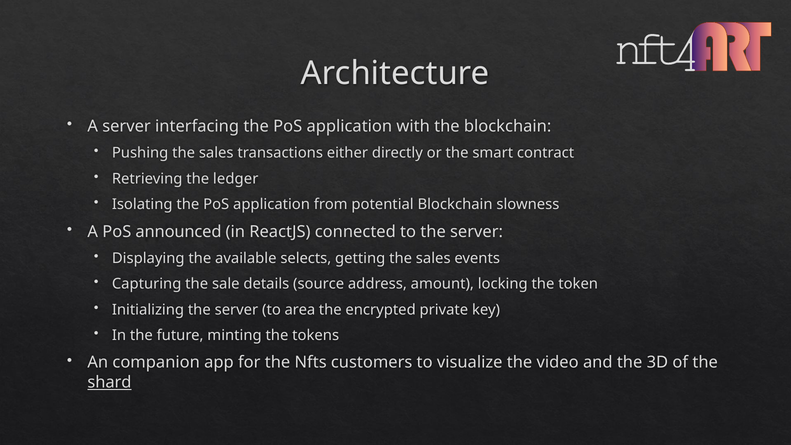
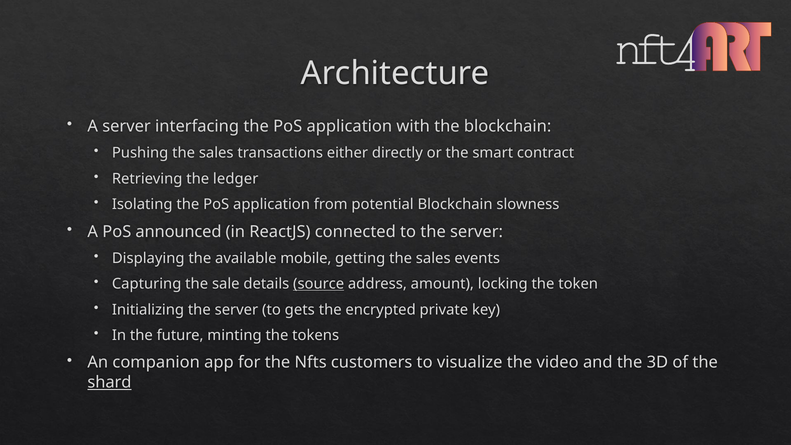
selects: selects -> mobile (306, 258)
source underline: none -> present (319, 284)
area: area -> gets (300, 310)
